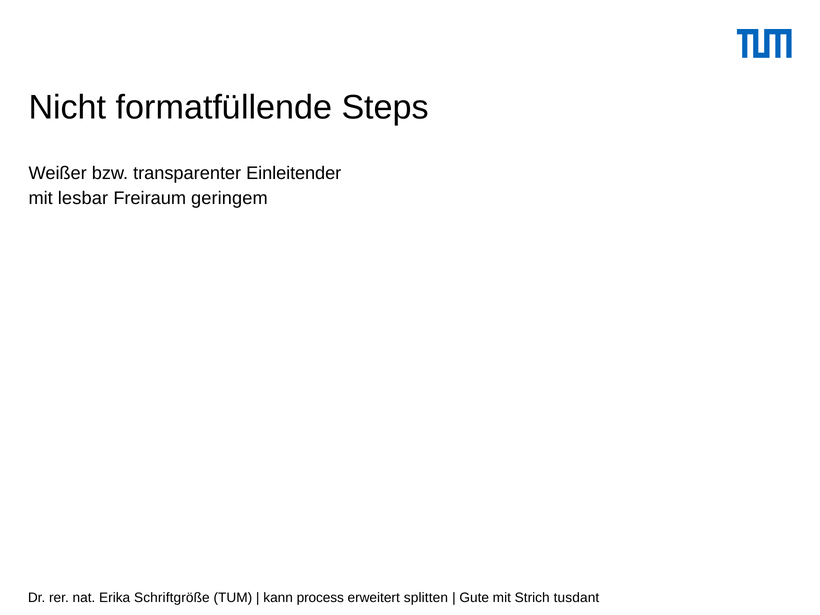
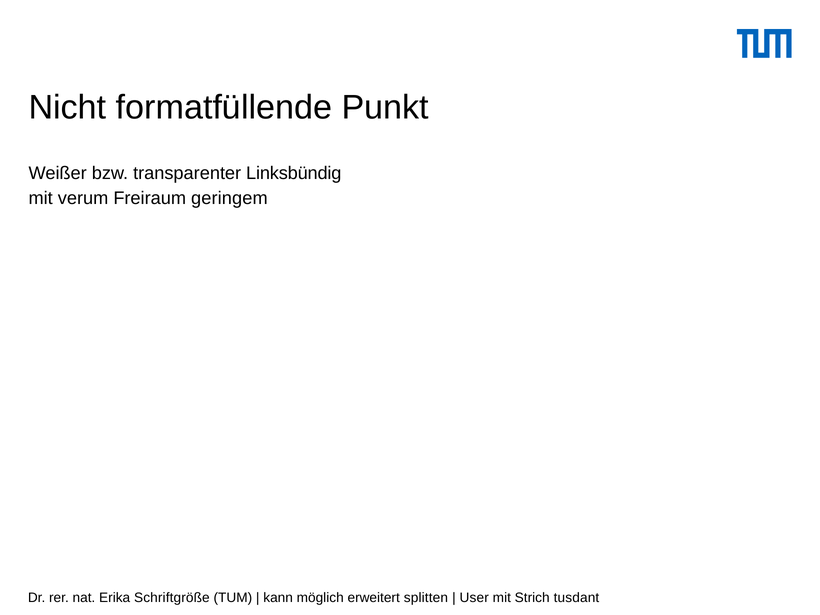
Steps: Steps -> Punkt (385, 107)
Einleitender: Einleitender -> Linksbündig (294, 173)
lesbar: lesbar -> verum (83, 198)
process: process -> möglich (320, 598)
Gute: Gute -> User (474, 598)
